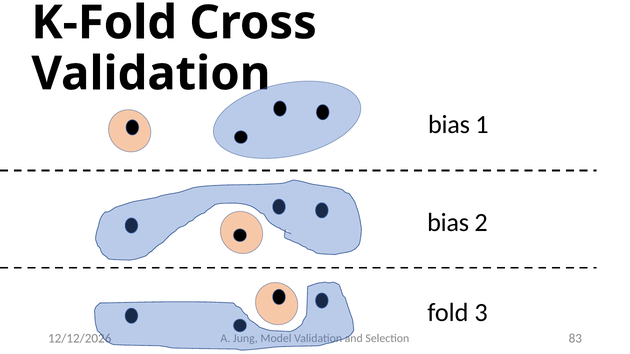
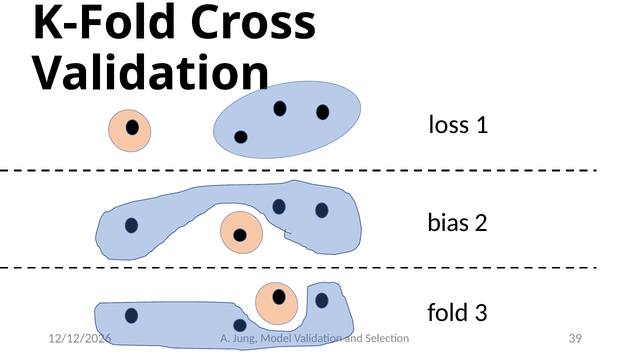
bias: bias -> loss (449, 125)
83: 83 -> 39 (575, 339)
